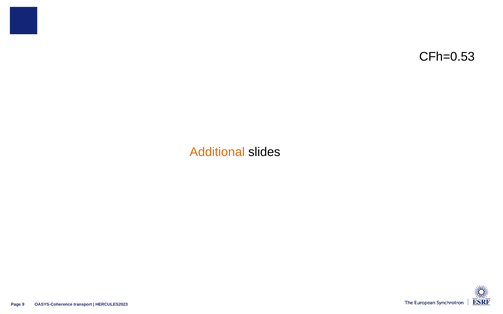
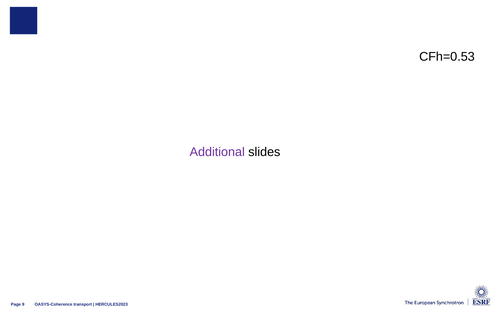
Additional colour: orange -> purple (217, 152)
